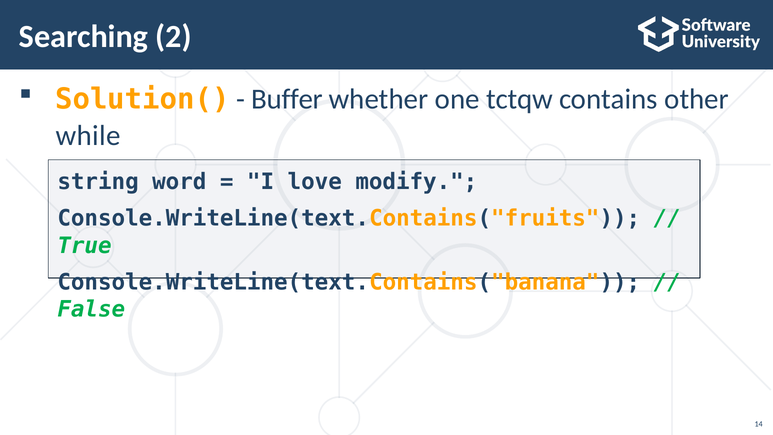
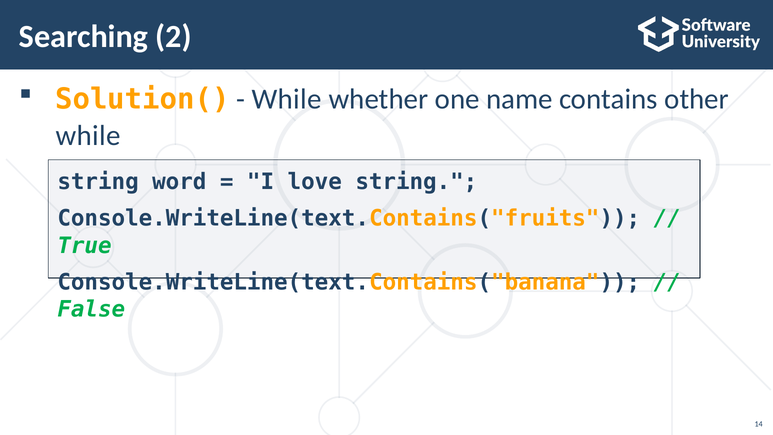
Buffer: Buffer -> While (287, 99)
tctqw: tctqw -> name (519, 99)
love modify: modify -> string (416, 182)
